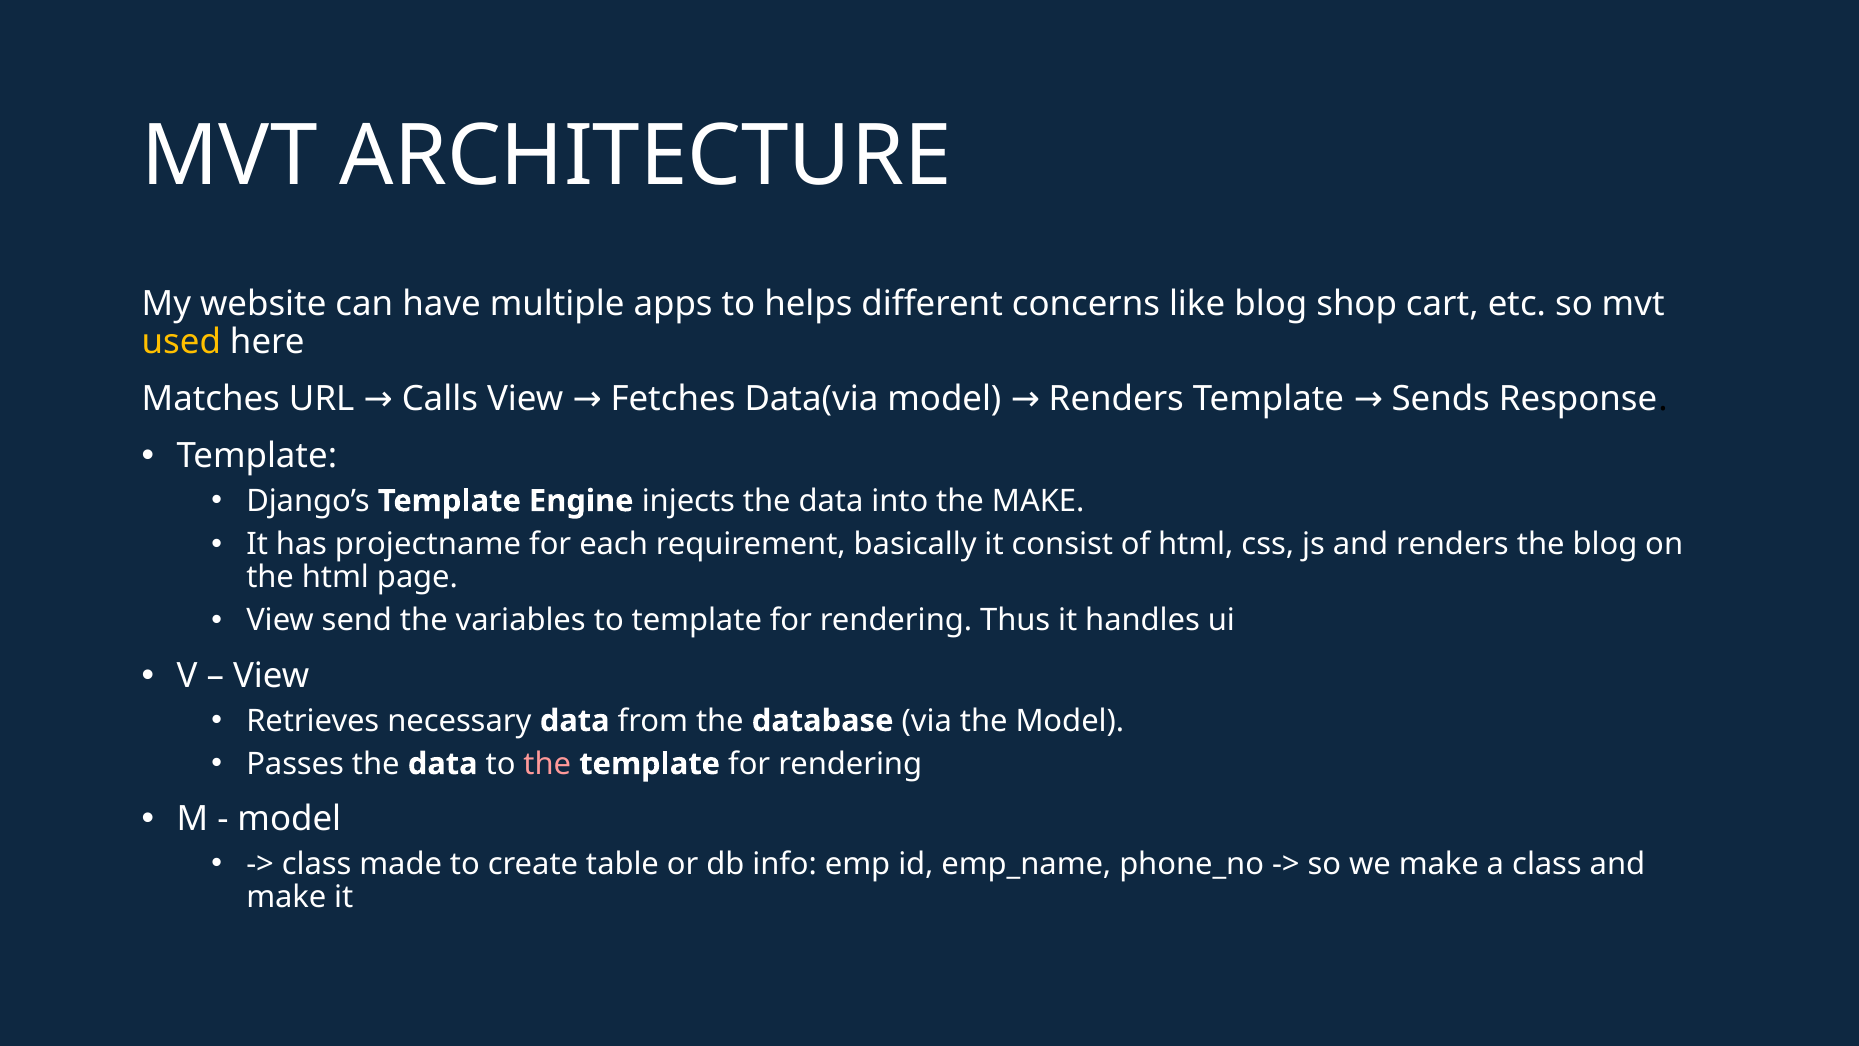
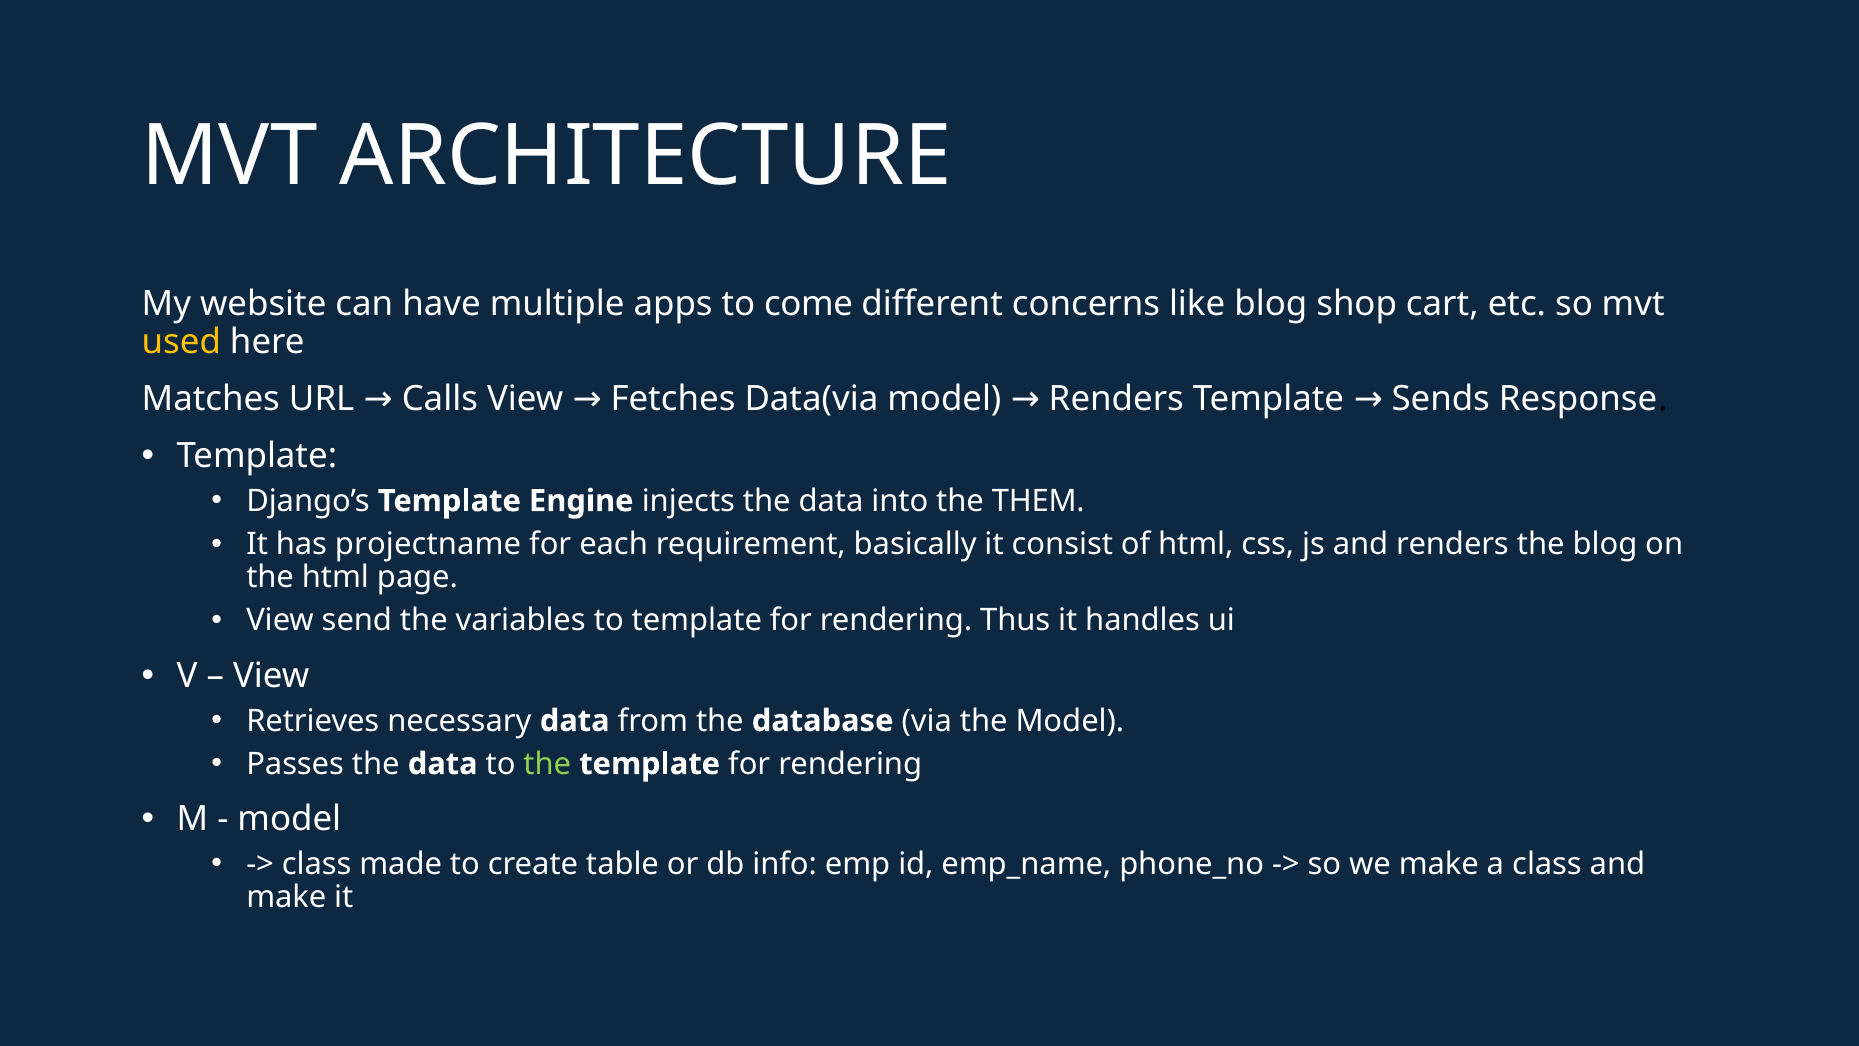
helps: helps -> come (809, 304)
the MAKE: MAKE -> THEM (1038, 501)
the colour: pink -> light green (547, 764)
